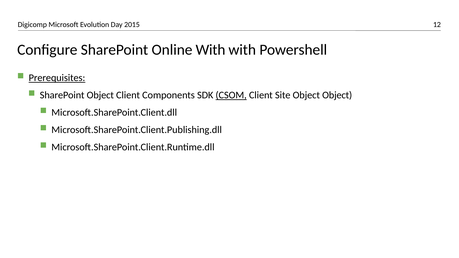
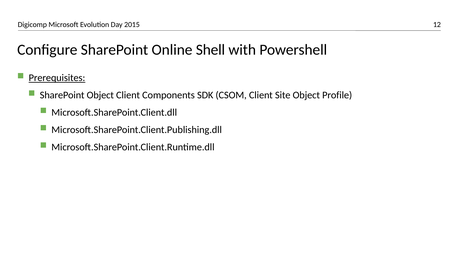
Online With: With -> Shell (210, 50)
CSOM underline: present -> none (231, 95)
Object Object: Object -> Profile (337, 95)
